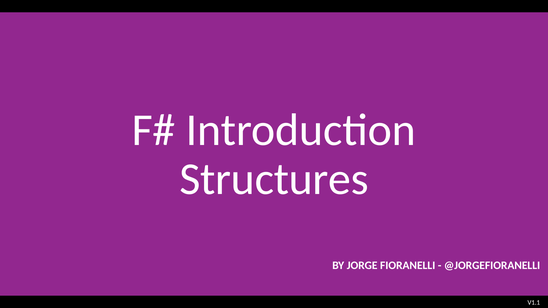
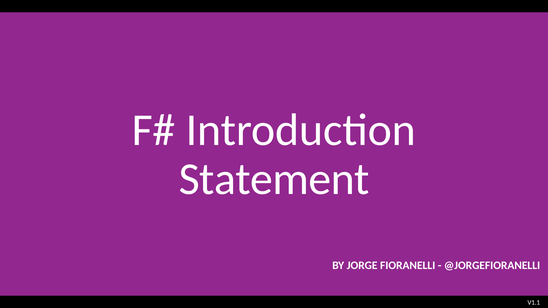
Structures: Structures -> Statement (274, 179)
